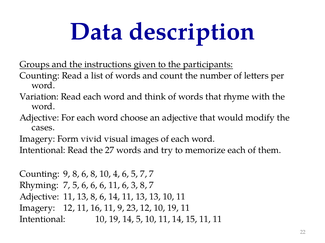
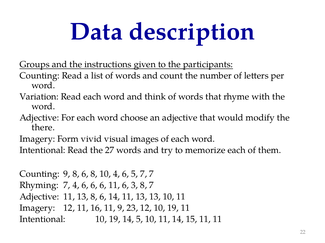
cases: cases -> there (43, 128)
7 5: 5 -> 4 (76, 186)
